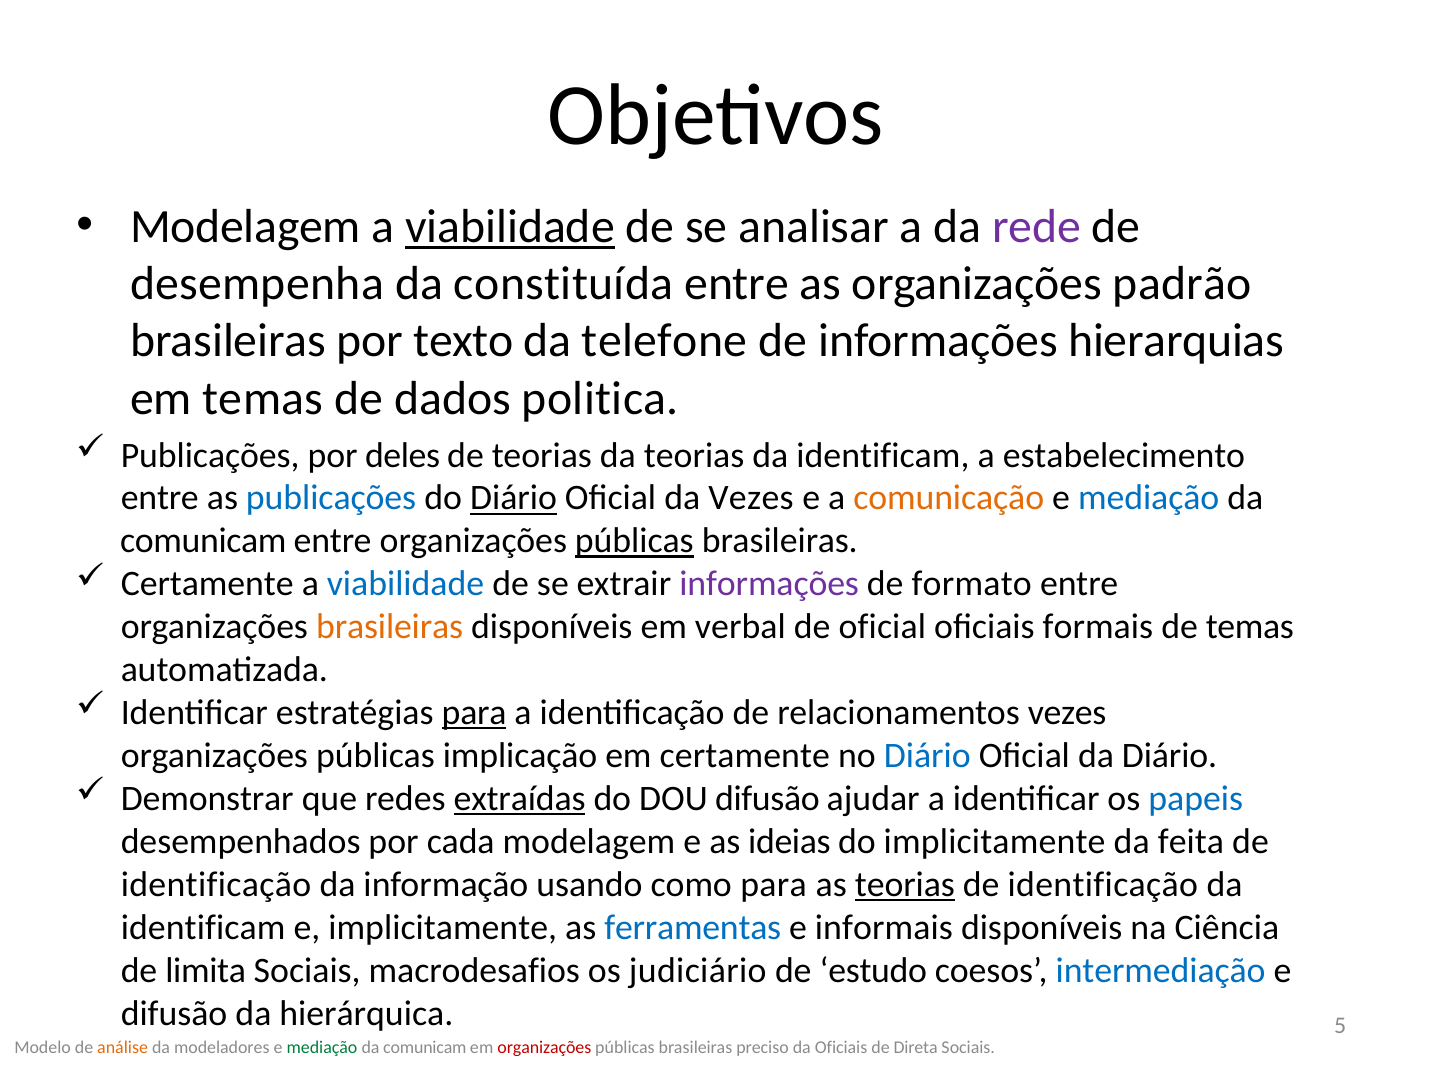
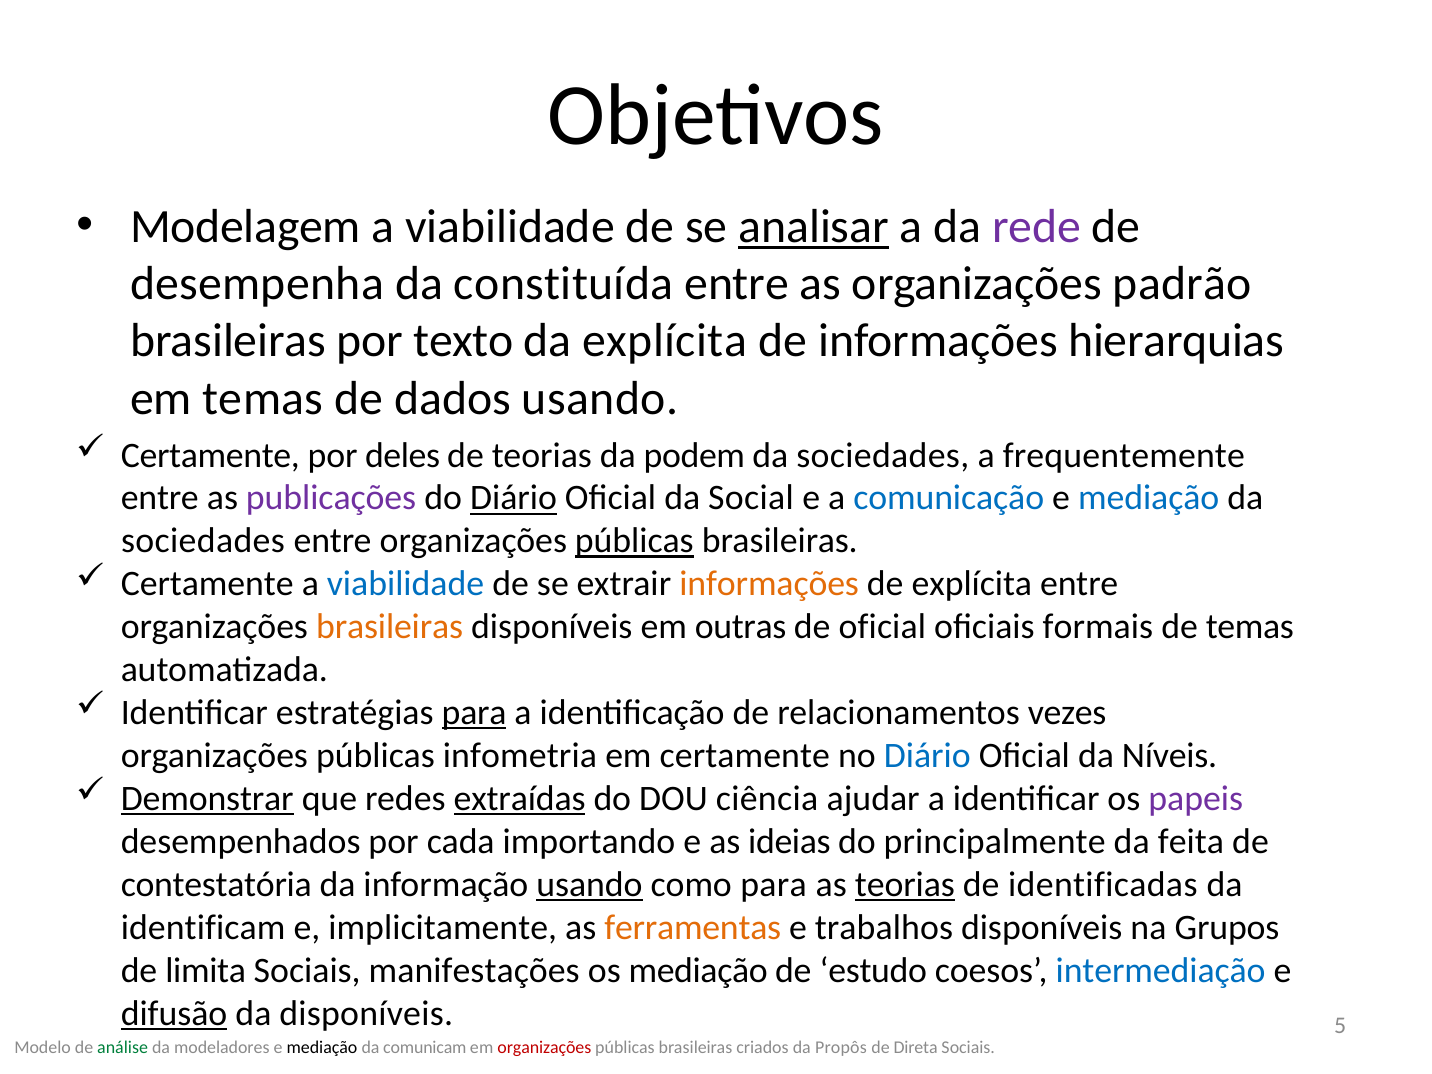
viabilidade underline: present -> none (510, 227)
analisar underline: none -> present (814, 227)
da telefone: telefone -> explícita (665, 341)
dados politica: politica -> usando (600, 398)
Publicações: Publicações -> Certamente (210, 455)
da teorias: teorias -> podem (694, 455)
identificam: identificam -> sociedades (883, 455)
estabelecimento: estabelecimento -> frequentemente (1124, 455)
publicações colour: blue -> purple (331, 498)
da Vezes: Vezes -> Social (751, 498)
comunicação colour: orange -> blue (949, 498)
comunicam: comunicam -> sociedades (203, 541)
informações colour: purple -> orange (769, 584)
de formato: formato -> explícita (972, 584)
verbal: verbal -> outras (741, 627)
implicação: implicação -> infometria (520, 756)
da Diário: Diário -> Níveis (1170, 756)
Demonstrar underline: none -> present (207, 799)
DOU difusão: difusão -> ciência (767, 799)
papeis colour: blue -> purple (1196, 799)
cada modelagem: modelagem -> importando (589, 842)
do implicitamente: implicitamente -> principalmente (995, 842)
identificação: identificação -> contestatória (216, 885)
usando underline: none -> present (589, 885)
identificação: identificação -> identificadas (1103, 885)
ferramentas colour: blue -> orange (693, 928)
informais: informais -> trabalhos (884, 928)
Ciência: Ciência -> Grupos (1227, 928)
macrodesafios: macrodesafios -> manifestações (474, 971)
os judiciário: judiciário -> mediação (698, 971)
difusão underline: none -> present (174, 1014)
da hierárquica: hierárquica -> disponíveis (366, 1014)
análise colour: orange -> green (123, 1048)
mediação colour: green -> black (322, 1048)
preciso: preciso -> criados (762, 1048)
da Oficiais: Oficiais -> Propôs (841, 1048)
